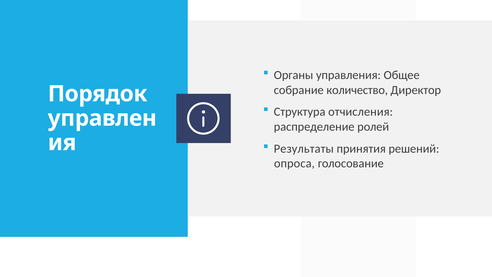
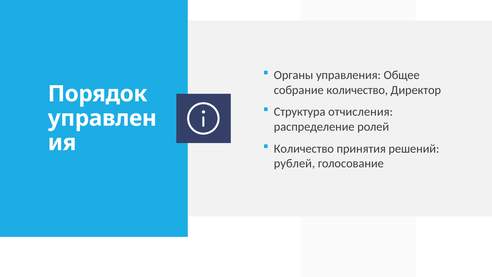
Результаты: Результаты -> Количество (304, 148)
опроса: опроса -> рублей (294, 163)
